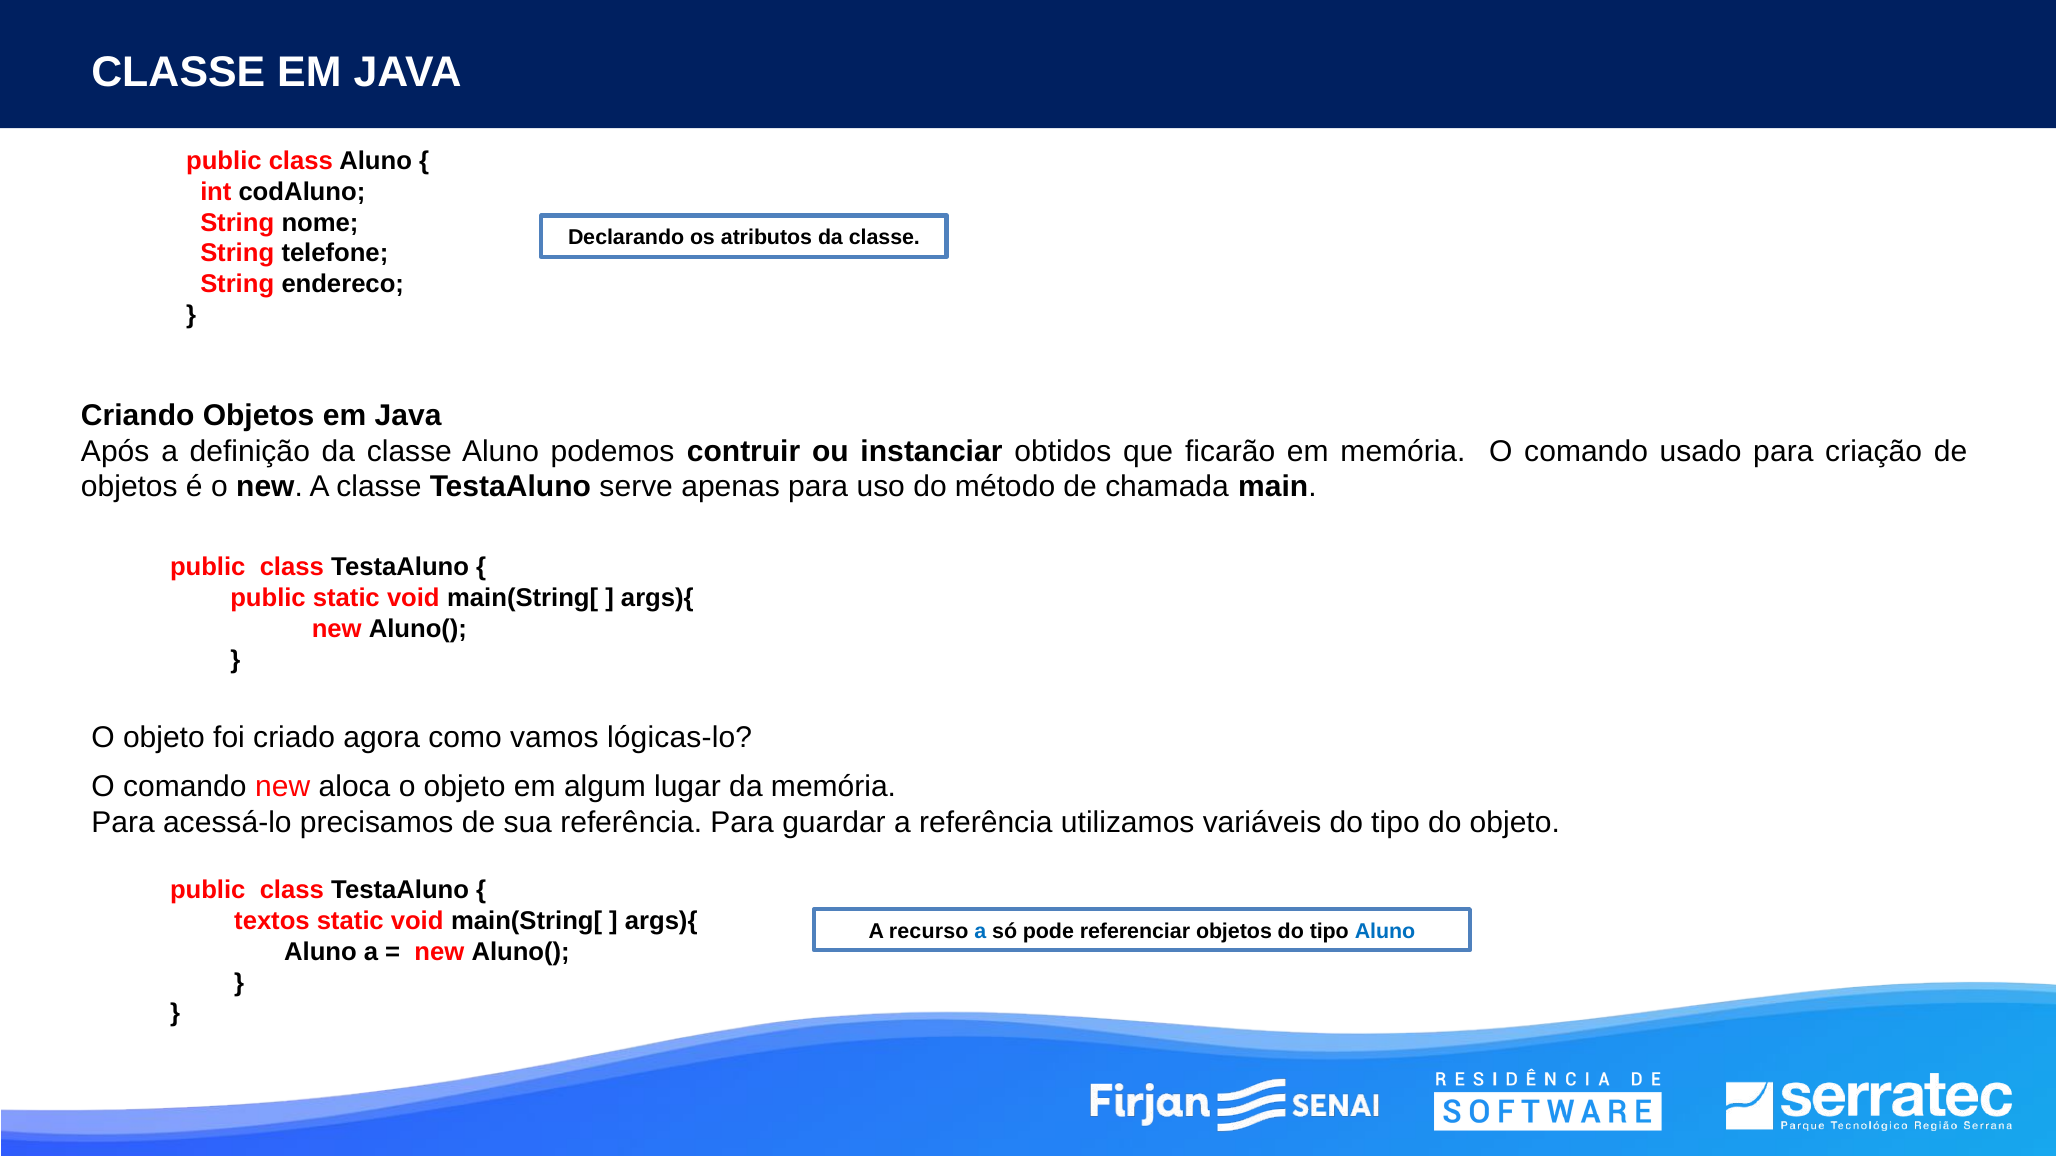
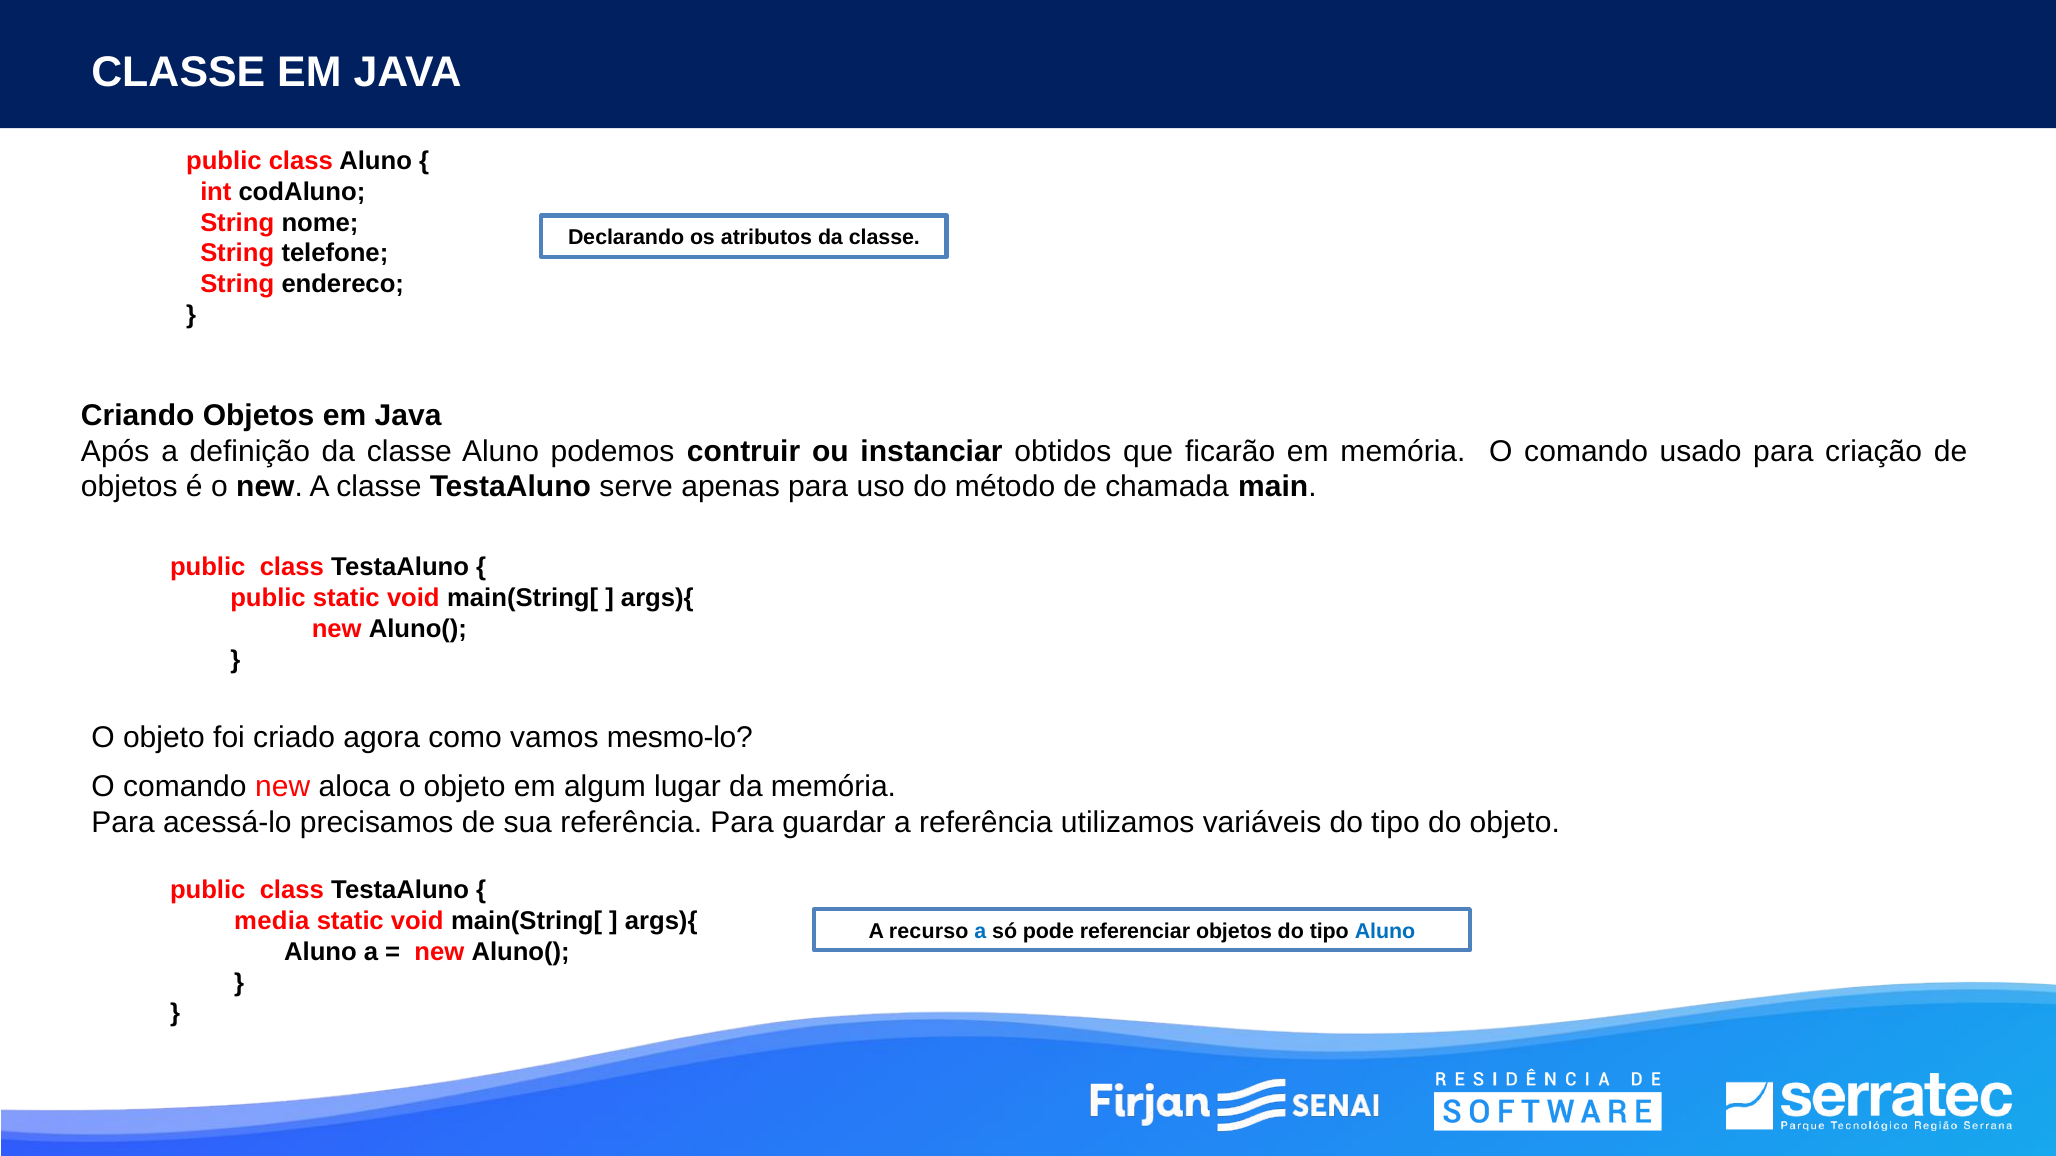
lógicas-lo: lógicas-lo -> mesmo-lo (680, 738)
textos: textos -> media (272, 921)
